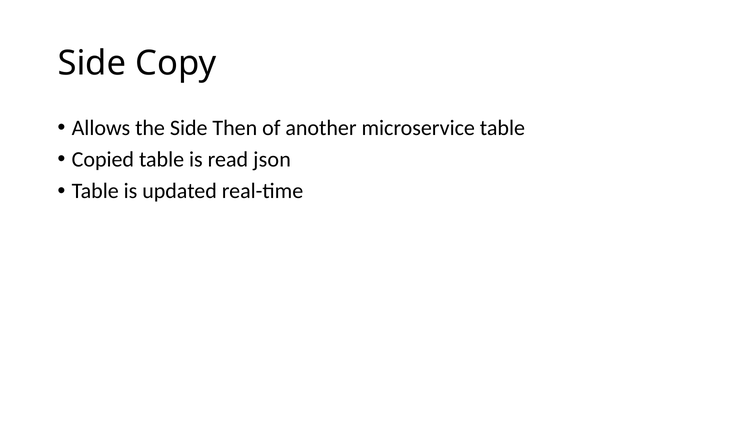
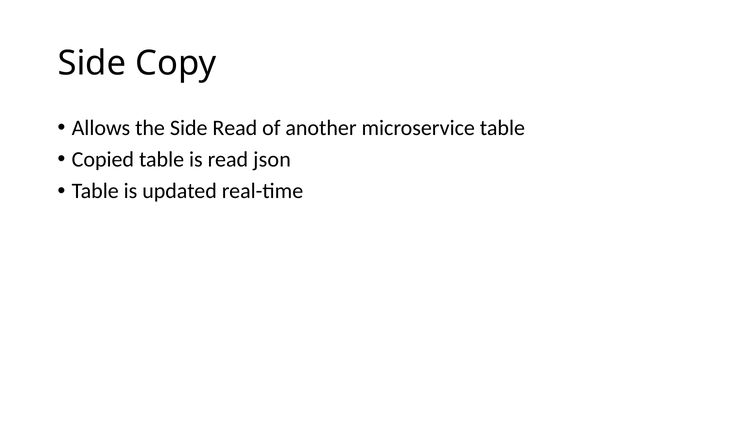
Side Then: Then -> Read (235, 128)
